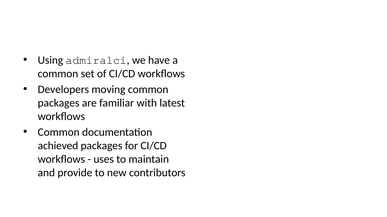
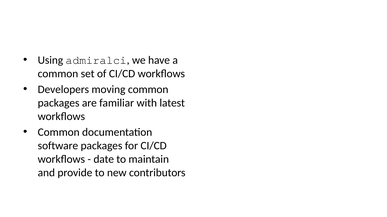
achieved: achieved -> software (58, 146)
uses: uses -> date (104, 160)
